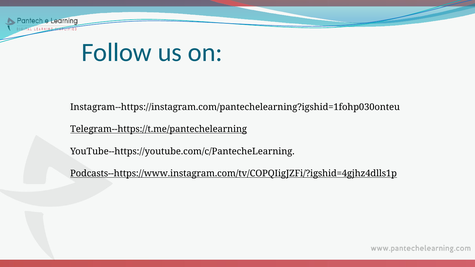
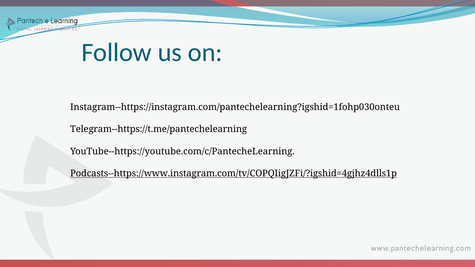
Telegram--https://t.me/pantechelearning underline: present -> none (159, 129)
